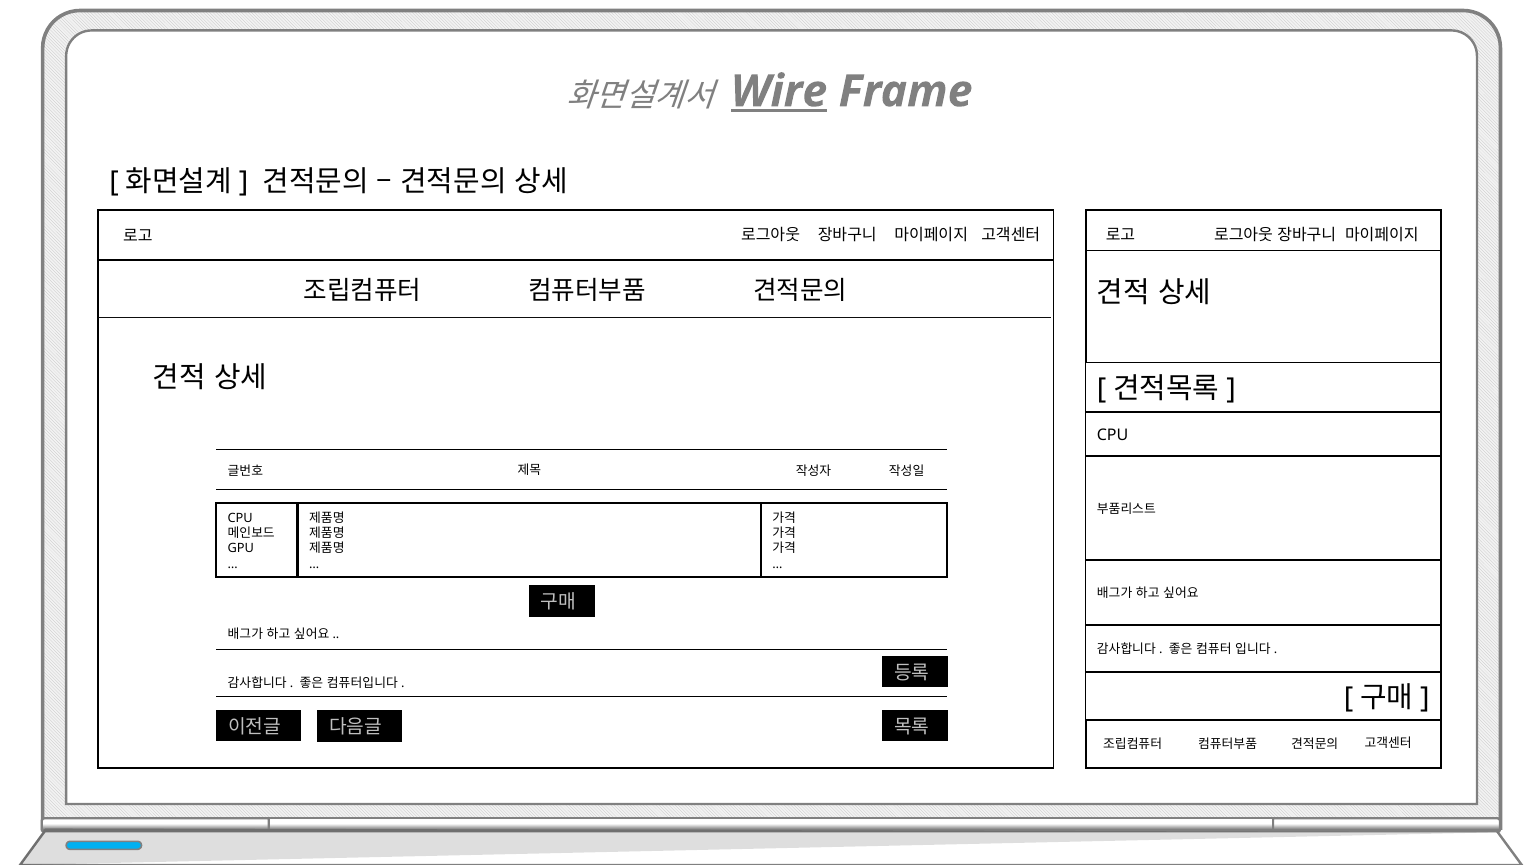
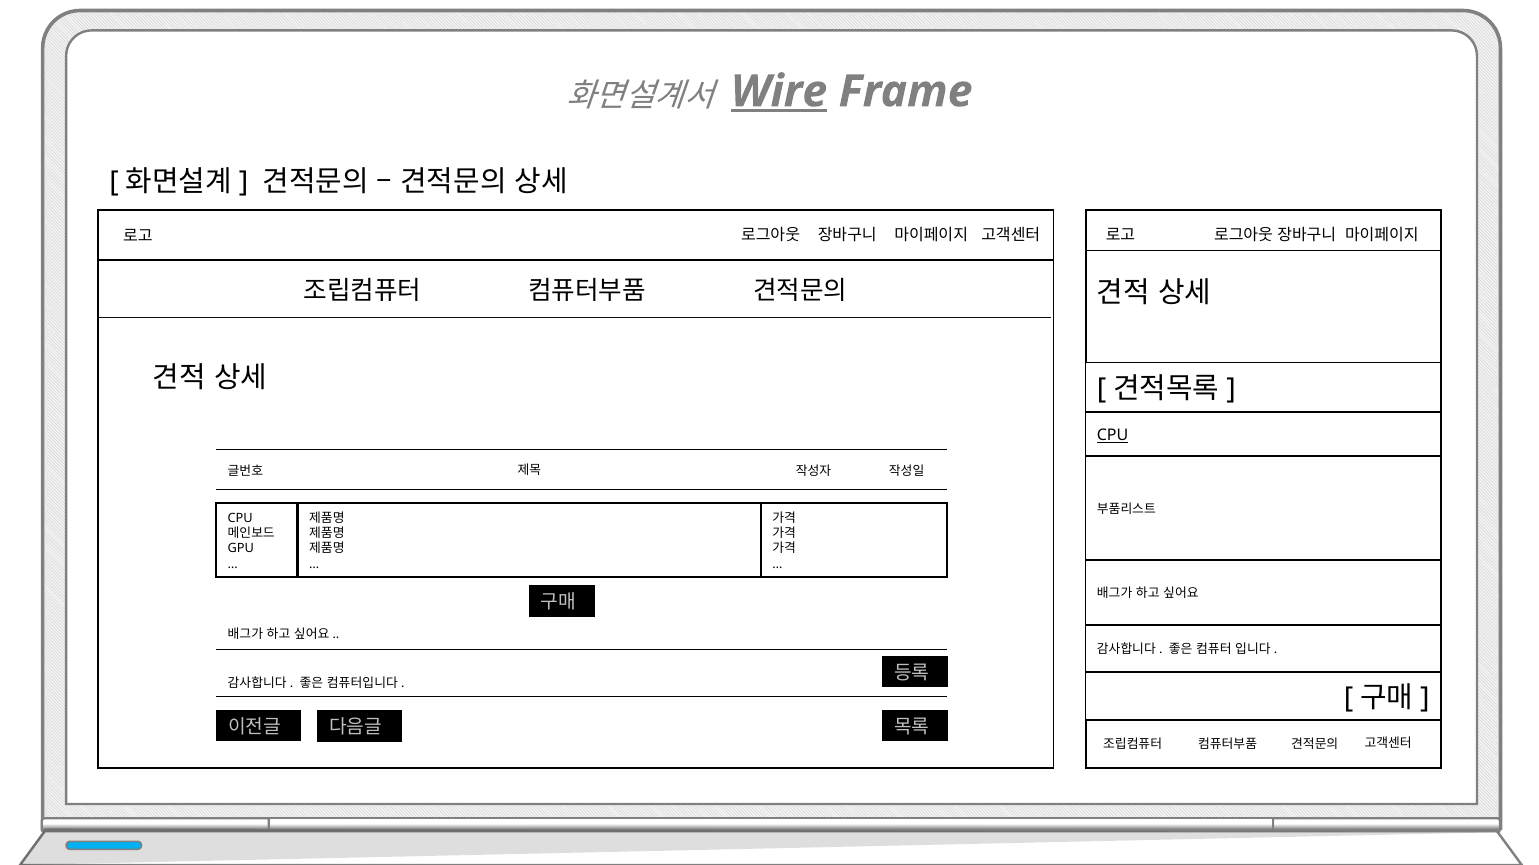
CPU underline: none -> present (1113, 435)
